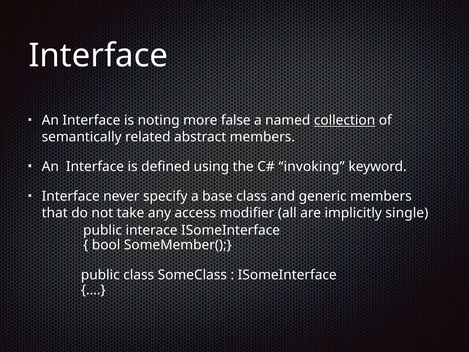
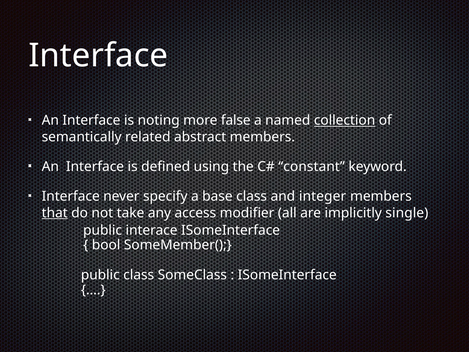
invoking: invoking -> constant (312, 167)
generic: generic -> integer (323, 196)
that underline: none -> present (55, 213)
